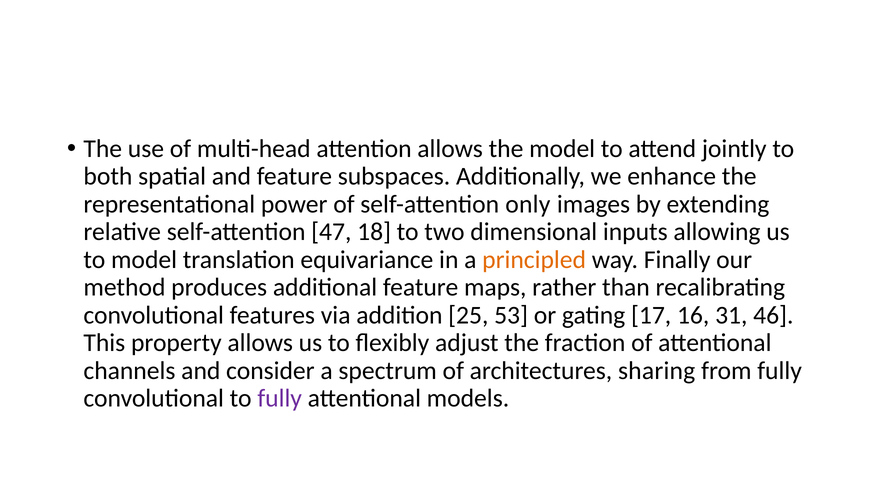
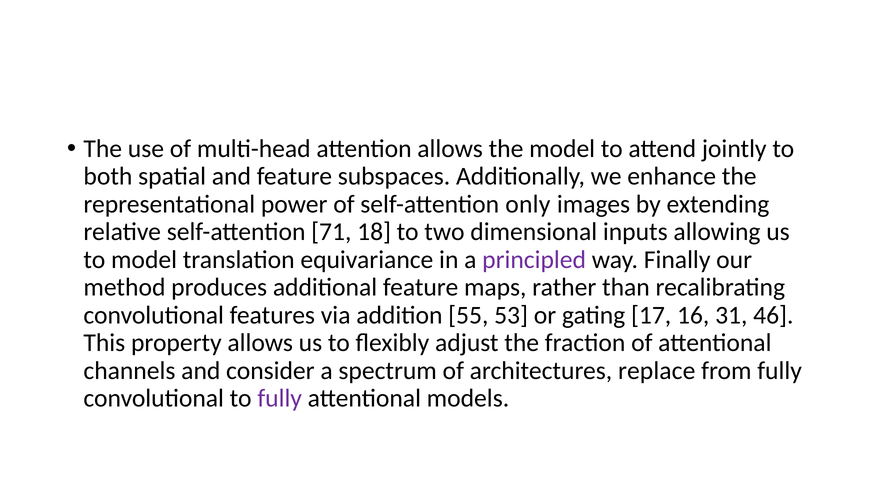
47: 47 -> 71 (331, 232)
principled colour: orange -> purple (534, 259)
25: 25 -> 55 (468, 315)
sharing: sharing -> replace (657, 370)
